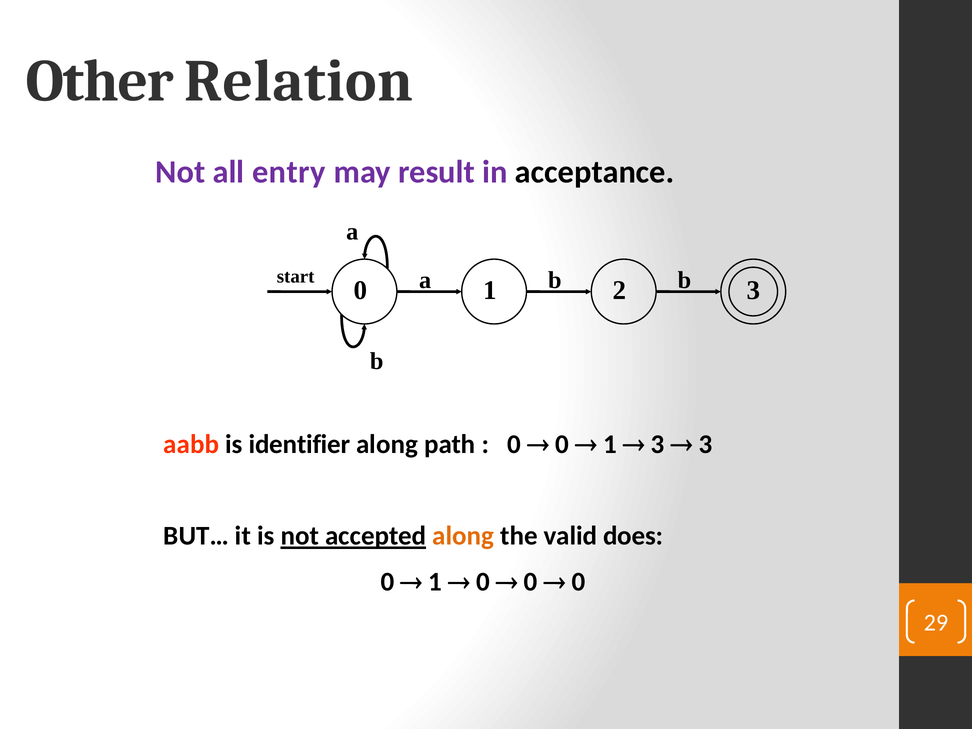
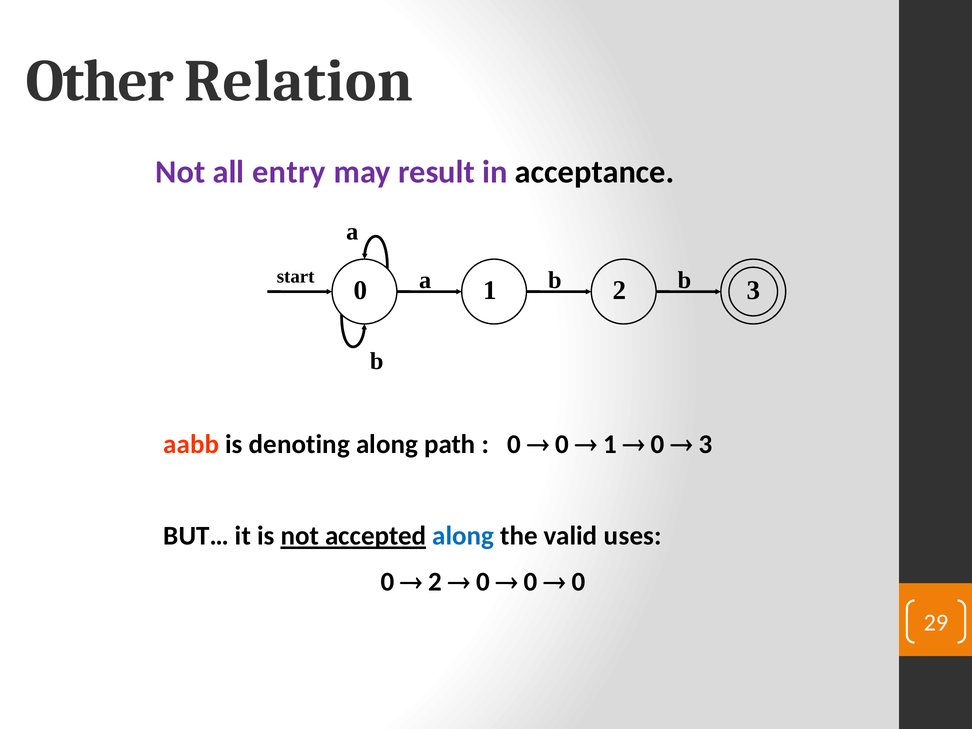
identifier: identifier -> denoting (299, 444)
3: 3 -> 0 (658, 444)
along colour: orange -> blue (463, 536)
does: does -> uses (633, 536)
1: 1 -> 2 (435, 582)
